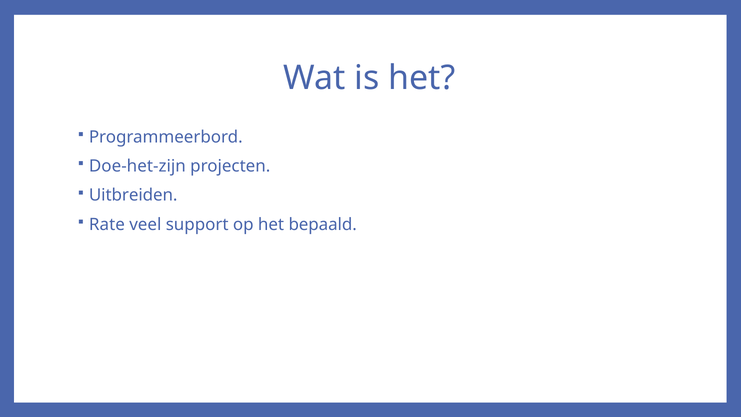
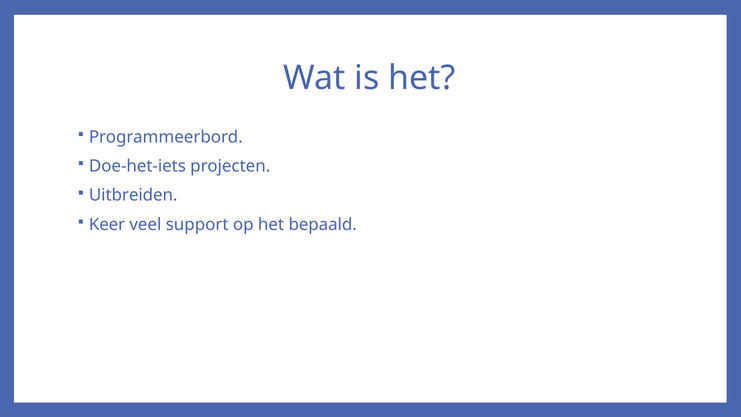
Doe-het-zijn: Doe-het-zijn -> Doe-het-iets (137, 166)
Rate: Rate -> Keer (107, 224)
